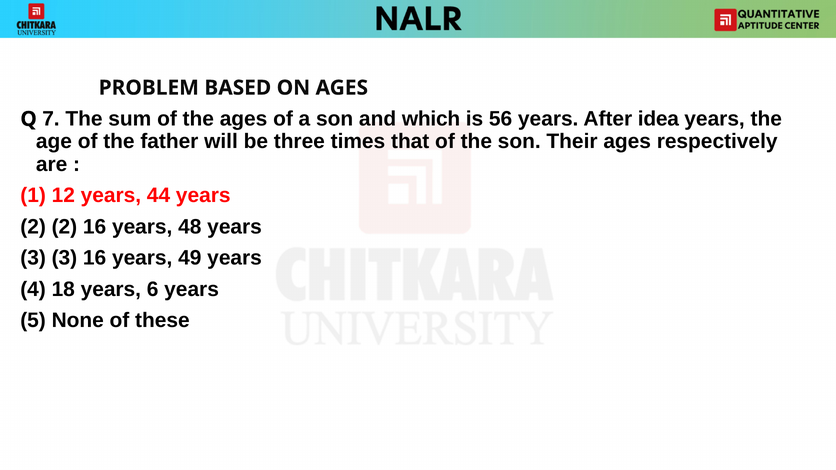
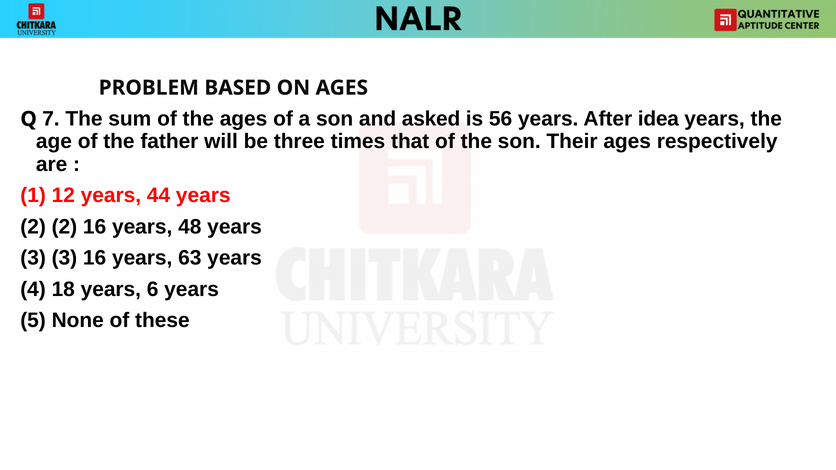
which: which -> asked (431, 119)
49: 49 -> 63 (190, 258)
